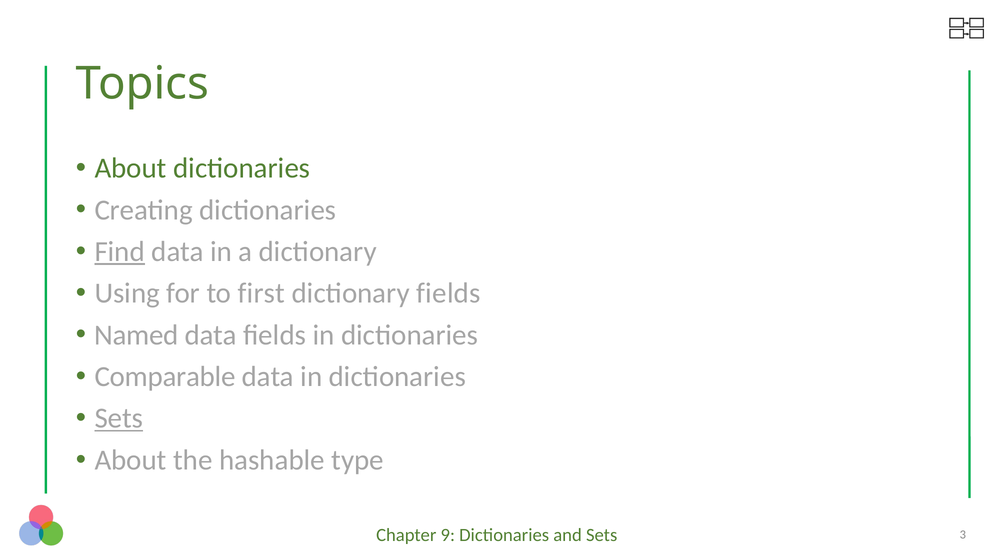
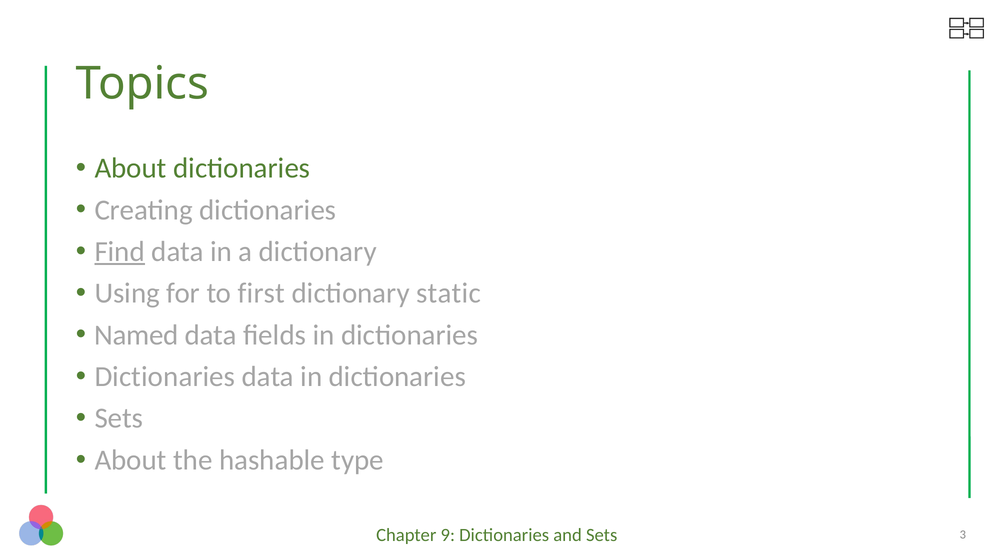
dictionary fields: fields -> static (449, 293)
Comparable: Comparable -> Dictionaries (165, 376)
Sets underline: present -> none (119, 418)
